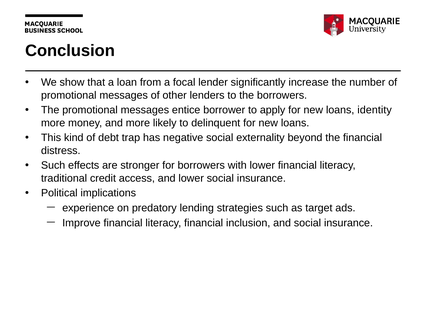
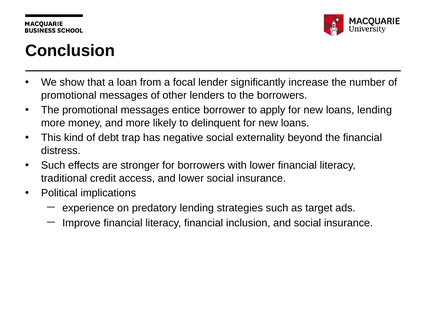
loans identity: identity -> lending (375, 110)
